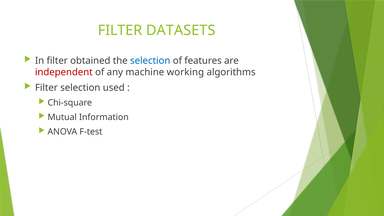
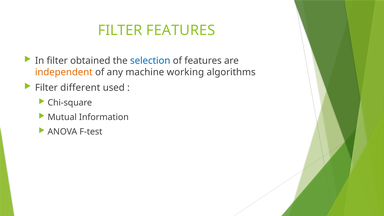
FILTER DATASETS: DATASETS -> FEATURES (181, 30)
independent colour: red -> orange (64, 72)
Filter selection: selection -> different (80, 88)
